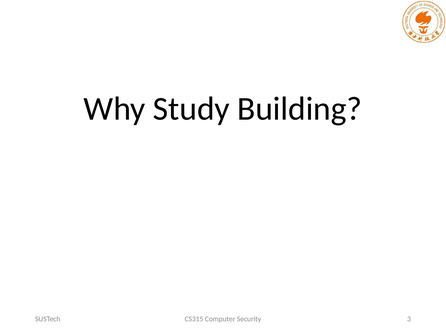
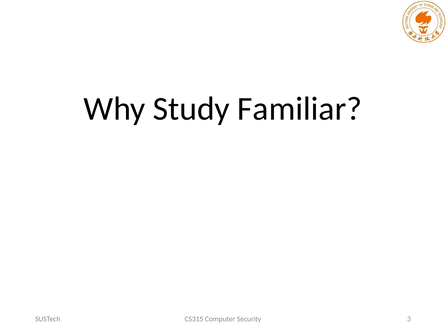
Building: Building -> Familiar (300, 109)
